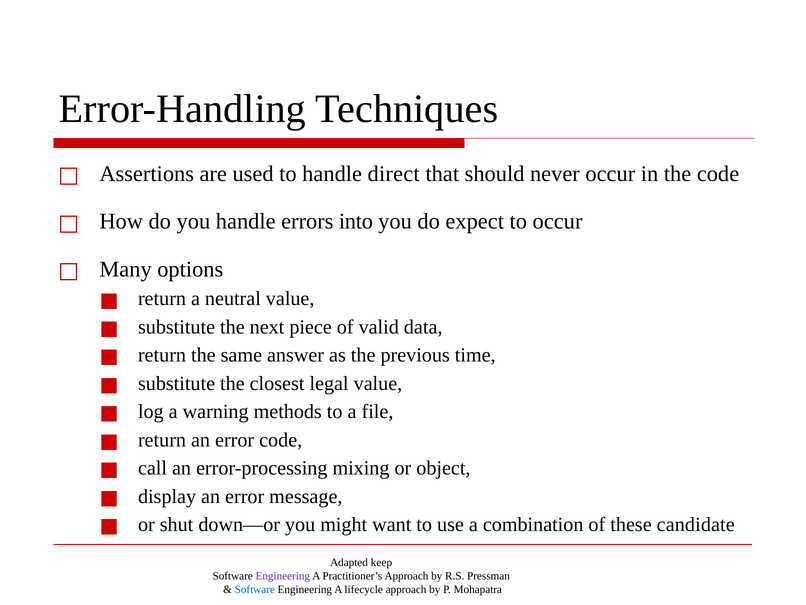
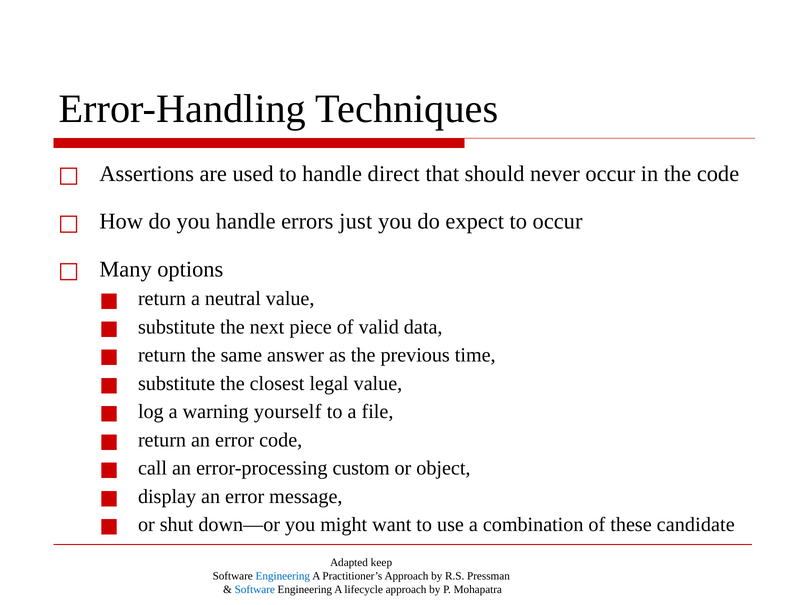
into: into -> just (356, 221)
methods: methods -> yourself (288, 411)
mixing: mixing -> custom (361, 468)
Engineering colour: purple -> blue (283, 575)
